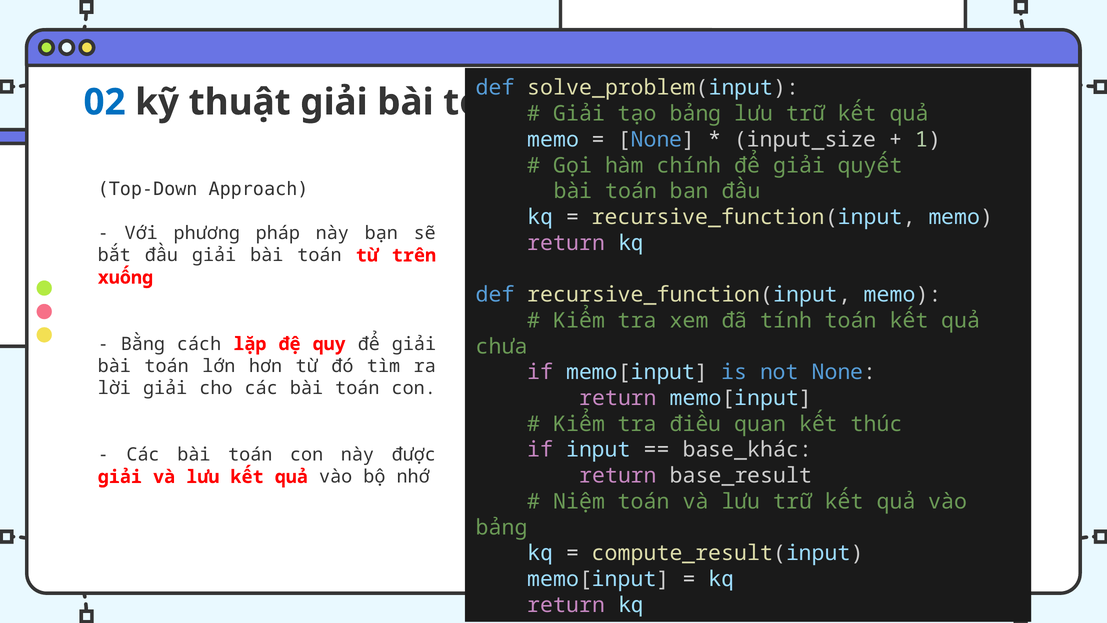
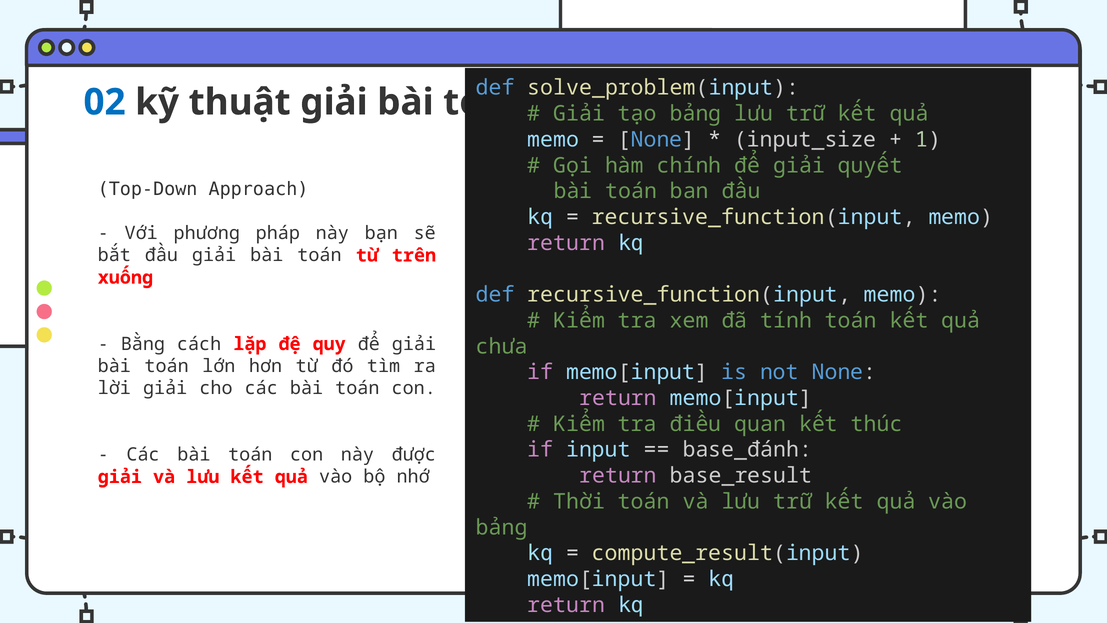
base_khác: base_khác -> base_đánh (747, 450)
Niệm: Niệm -> Thời (579, 501)
